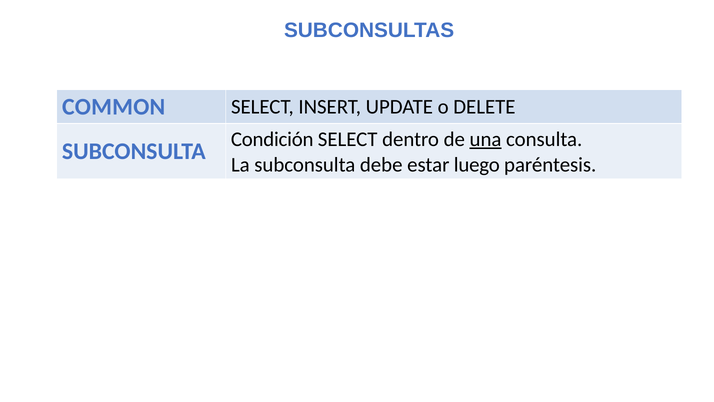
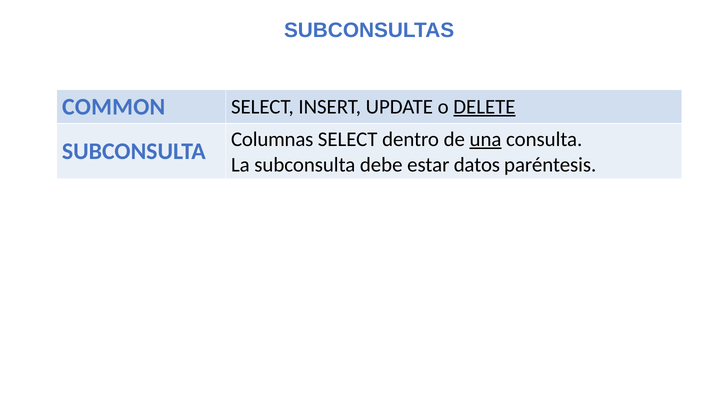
DELETE underline: none -> present (484, 107)
Condición: Condición -> Columnas (272, 139)
luego: luego -> datos (477, 164)
